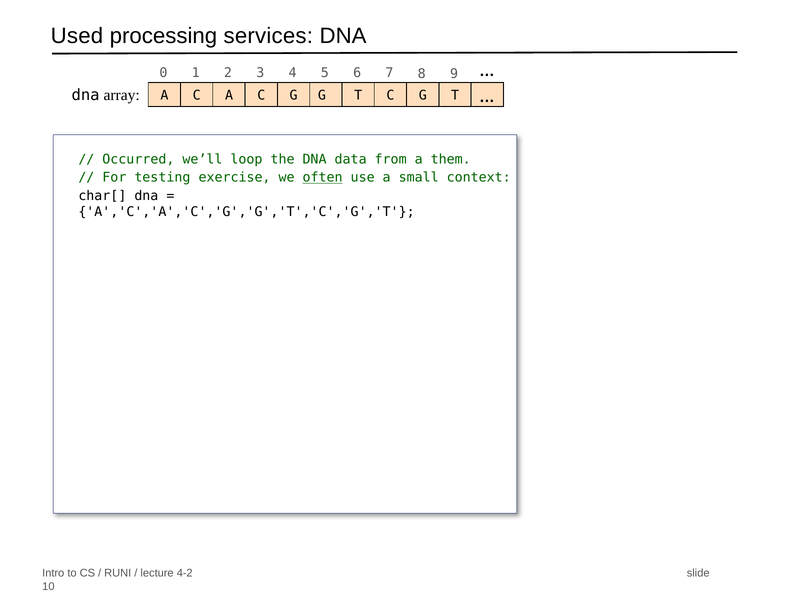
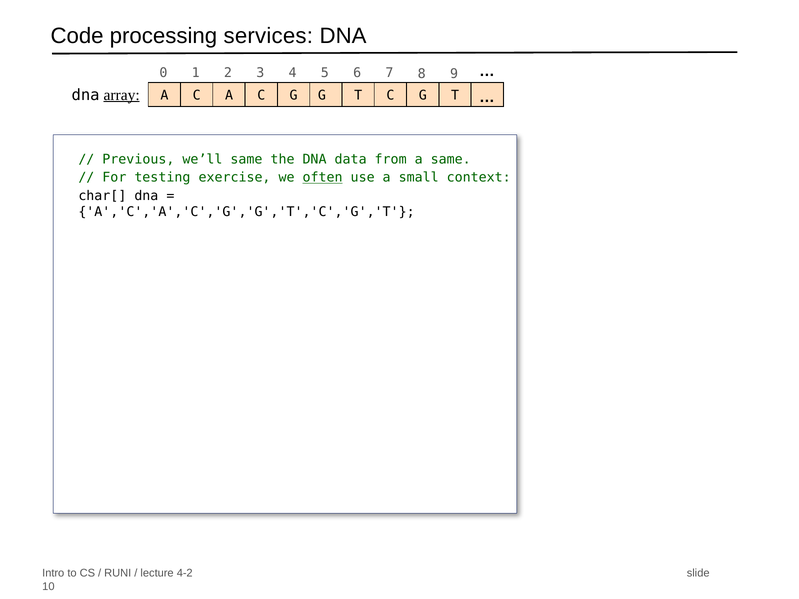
Used: Used -> Code (77, 36)
array underline: none -> present (122, 95)
Occurred: Occurred -> Previous (138, 159)
we’ll loop: loop -> same (246, 159)
a them: them -> same (451, 159)
